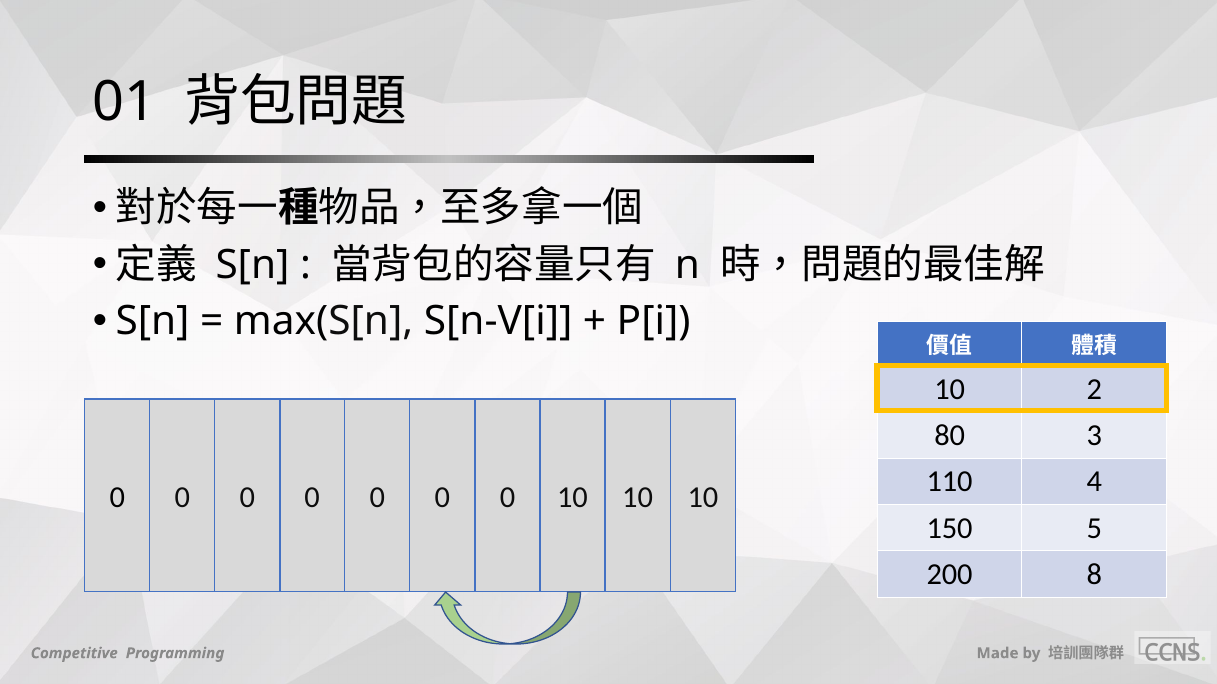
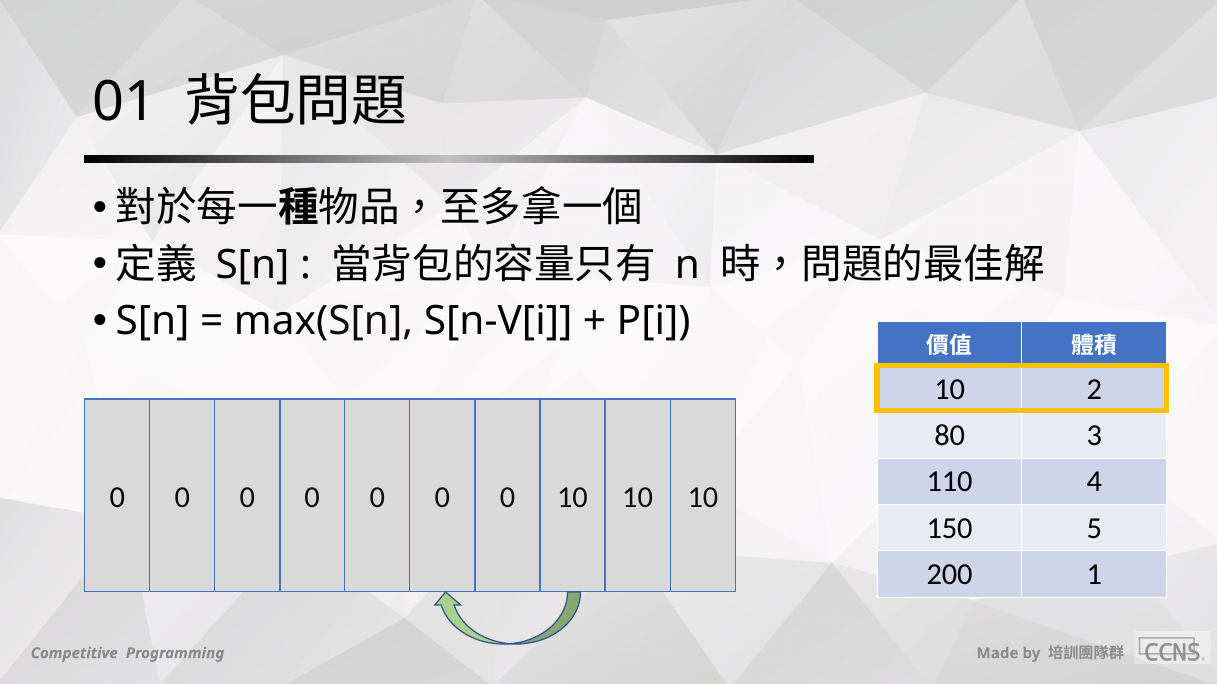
8: 8 -> 1 (1094, 575)
